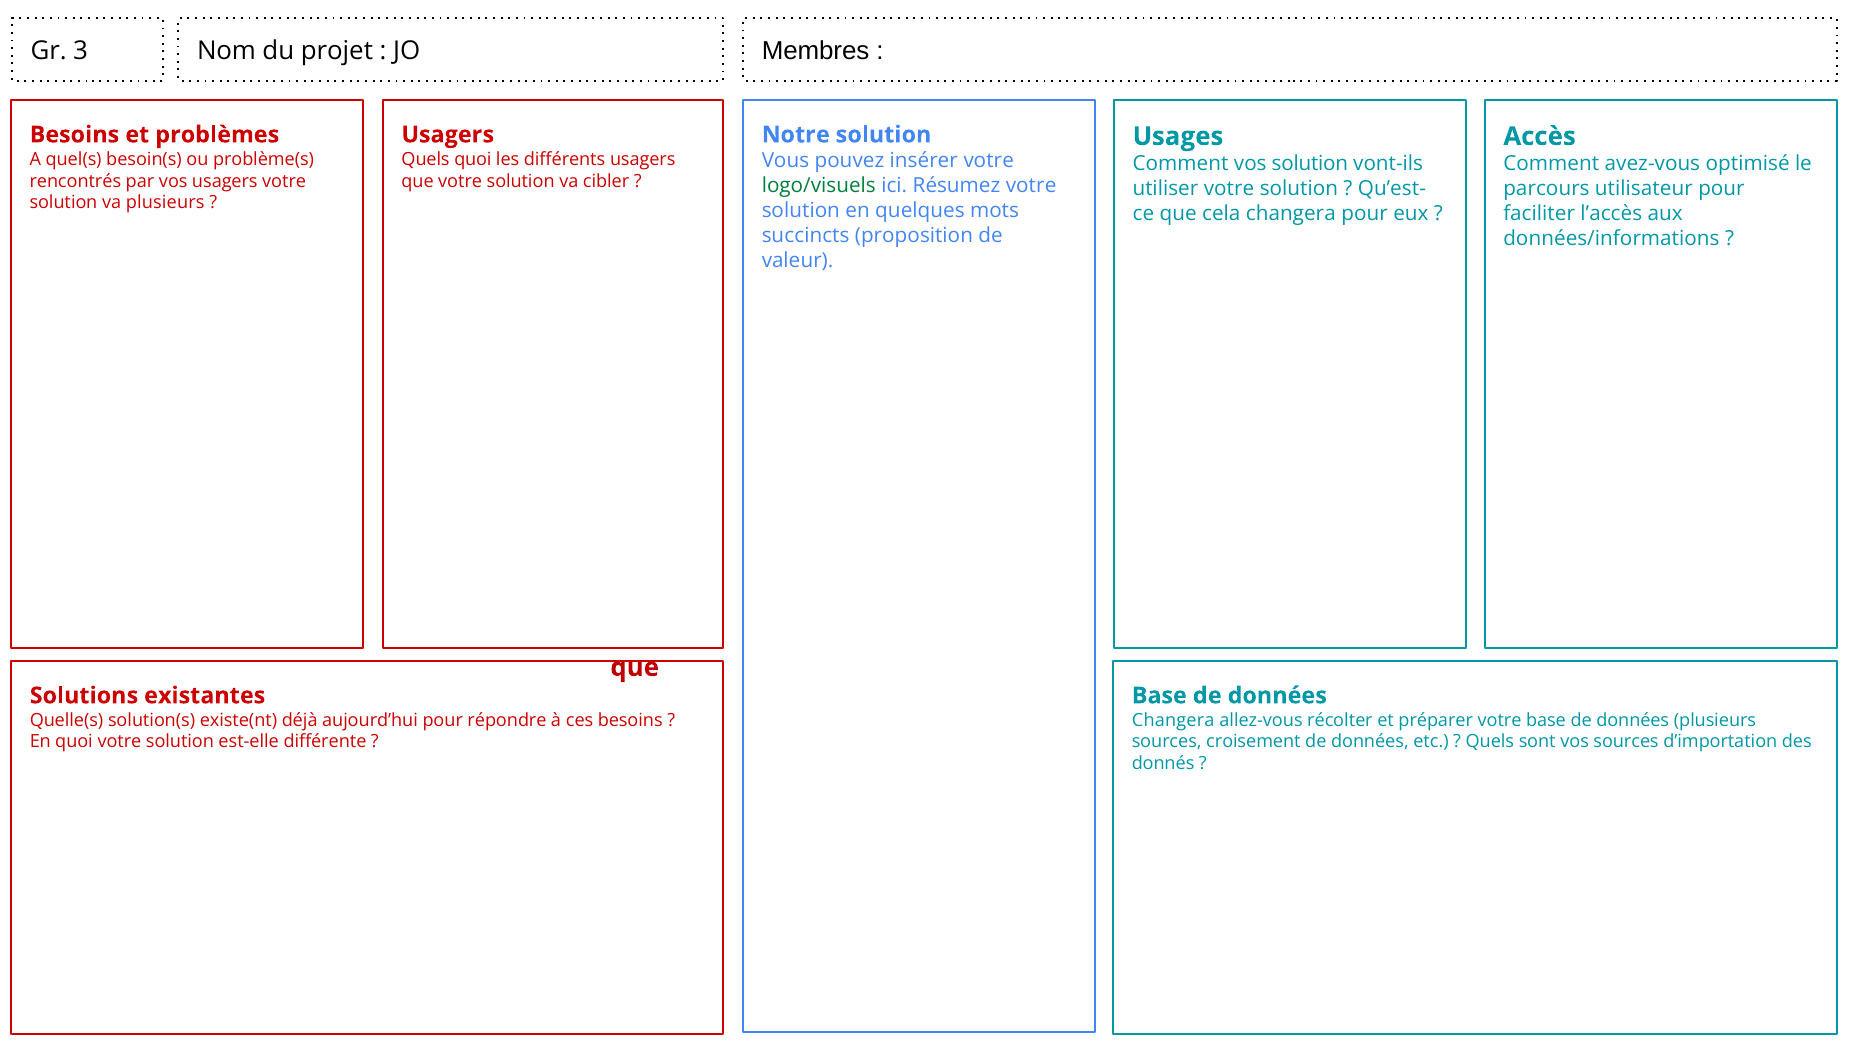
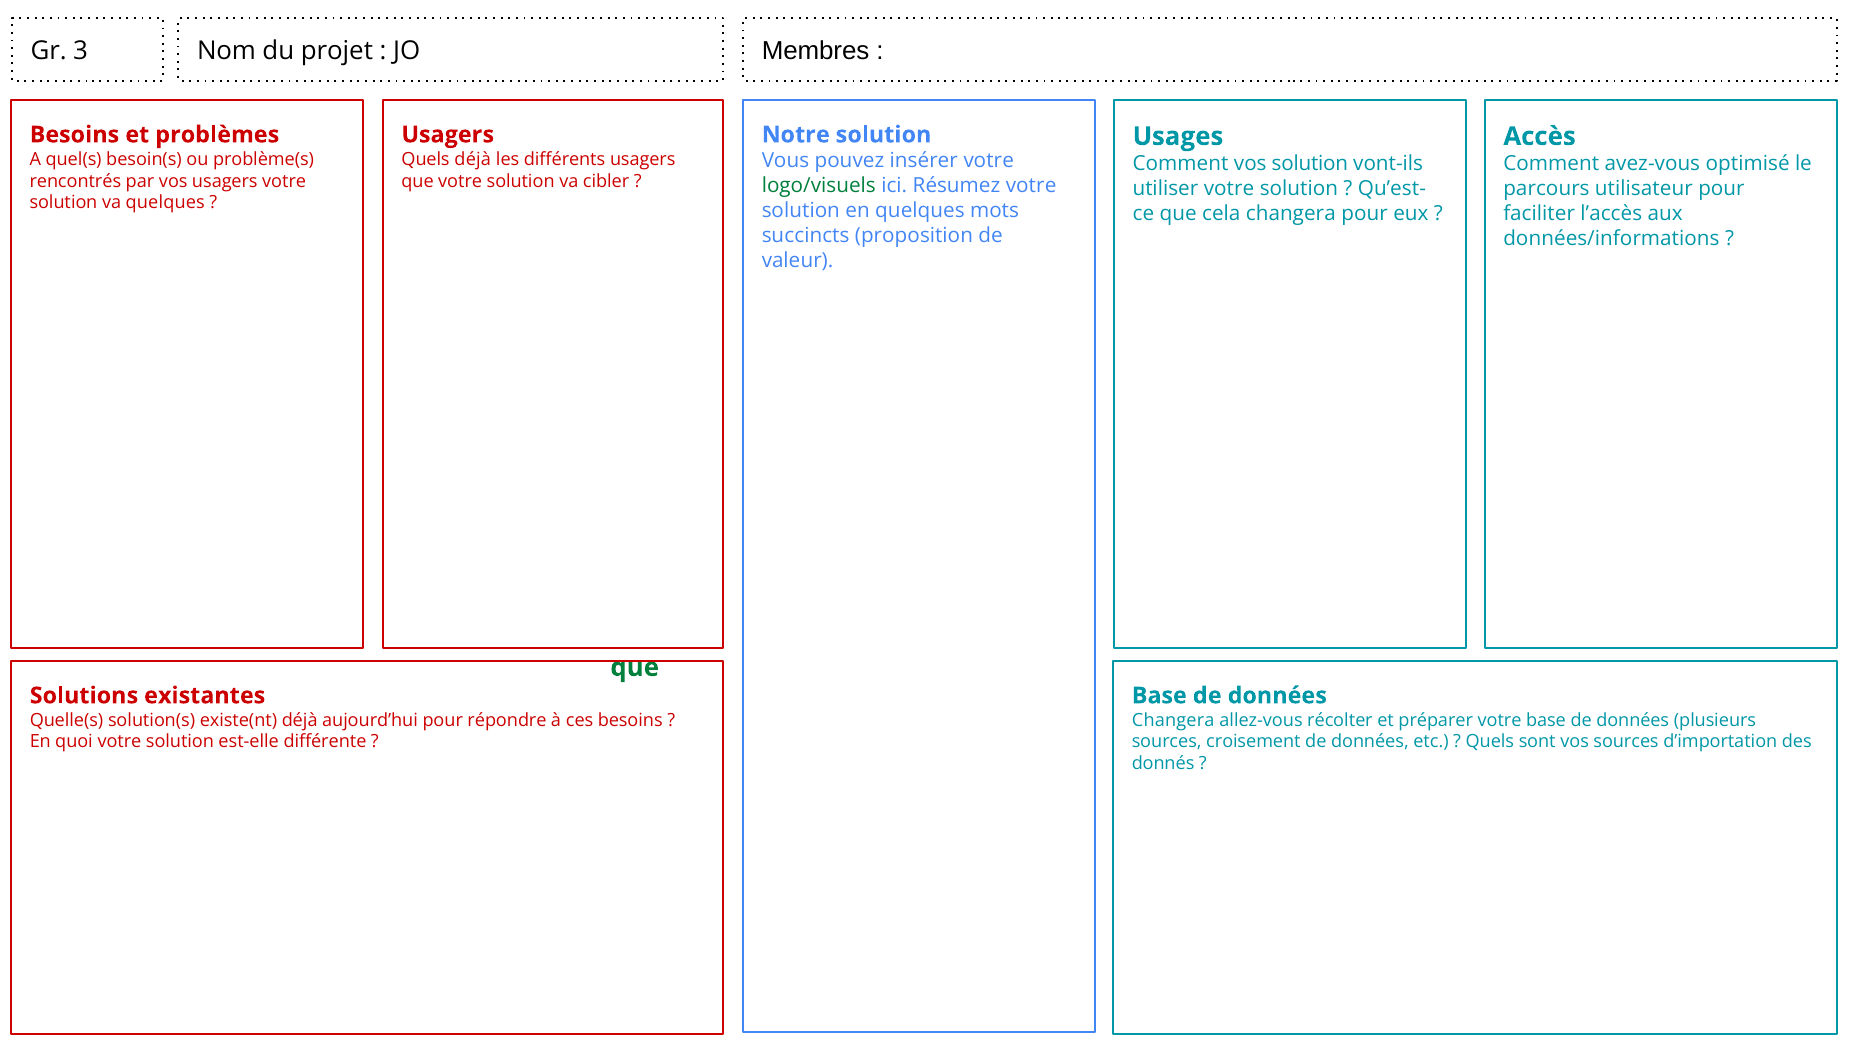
Quels quoi: quoi -> déjà (473, 159)
va plusieurs: plusieurs -> quelques (165, 203)
que colour: red -> green (635, 667)
